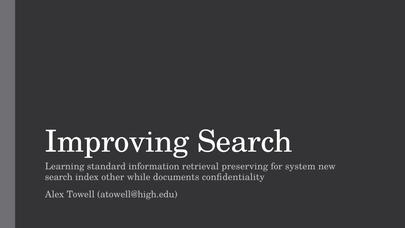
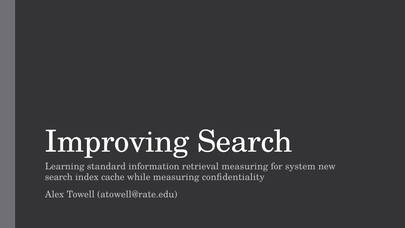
retrieval preserving: preserving -> measuring (245, 166)
other: other -> cache (113, 177)
while documents: documents -> measuring (176, 177)
atowell@high.edu: atowell@high.edu -> atowell@rate.edu (137, 194)
